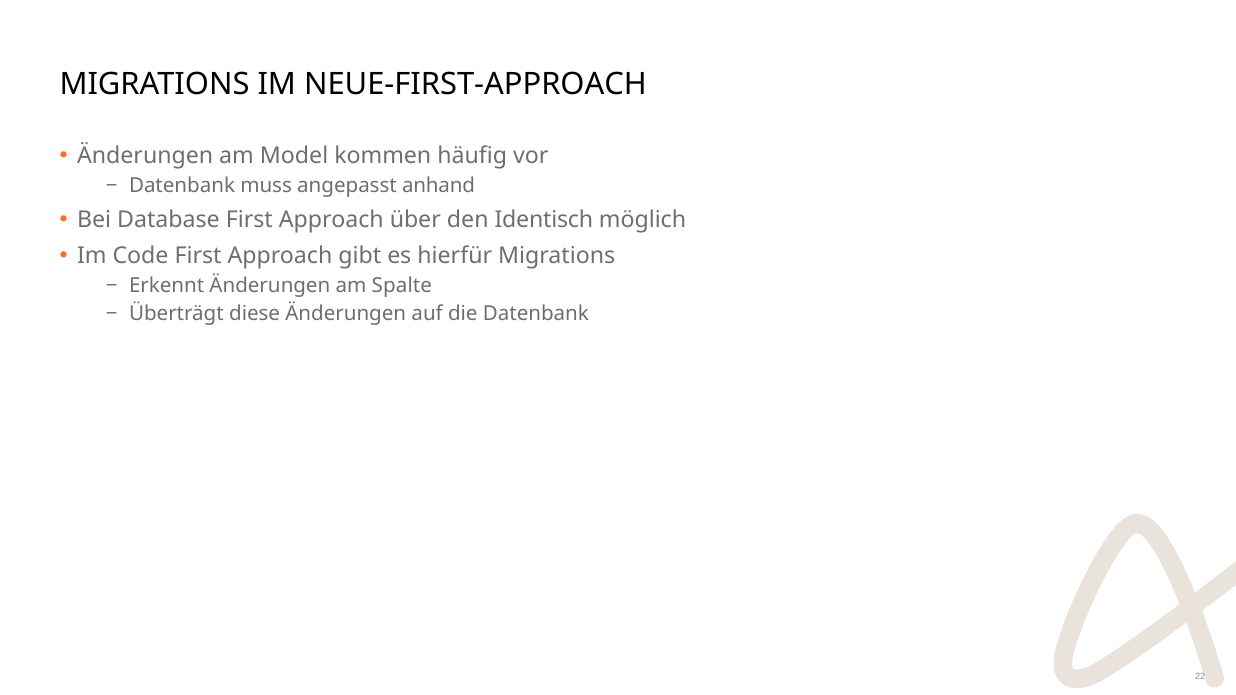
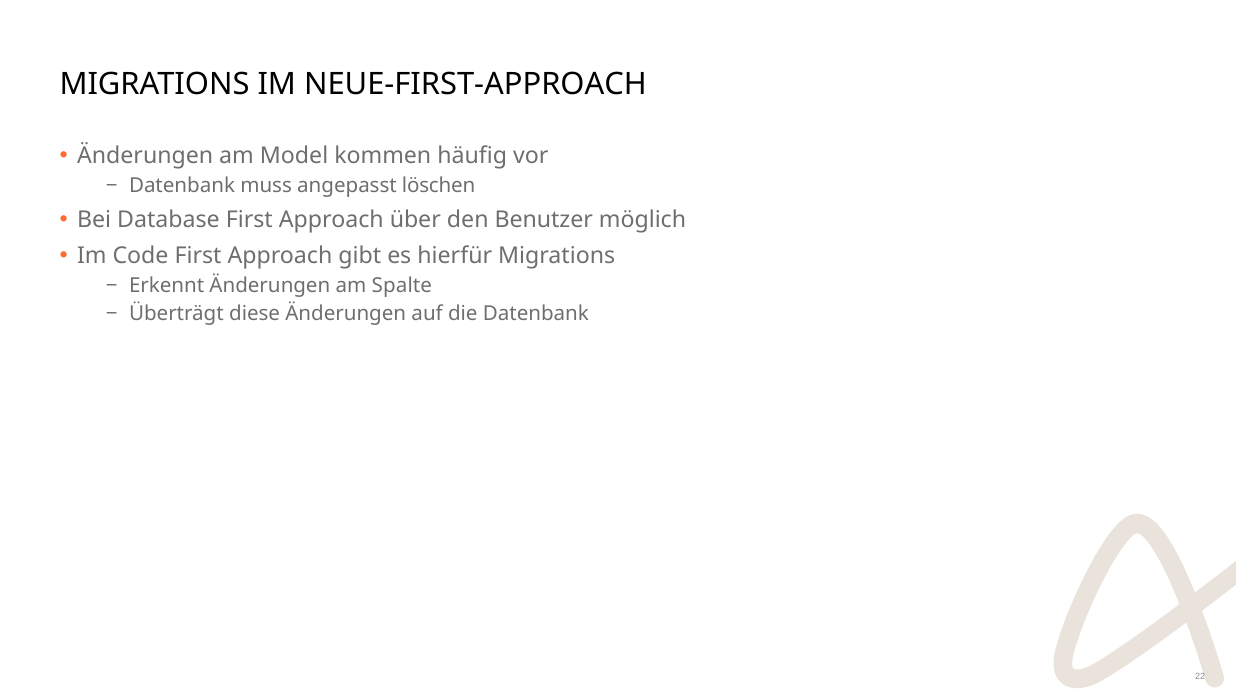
anhand: anhand -> löschen (439, 186)
Identisch: Identisch -> Benutzer (544, 220)
